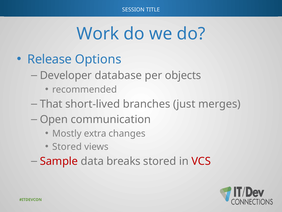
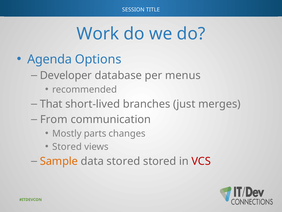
Release: Release -> Agenda (50, 59)
objects: objects -> menus (183, 75)
Open: Open -> From (54, 119)
extra: extra -> parts (95, 133)
Sample colour: red -> orange (59, 161)
data breaks: breaks -> stored (123, 161)
